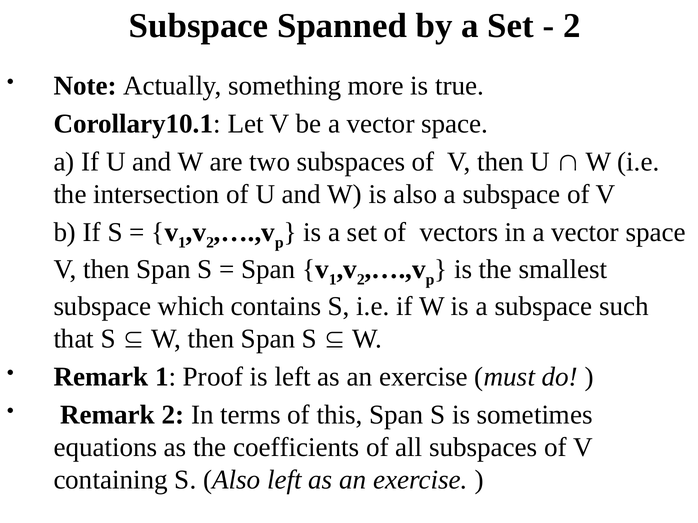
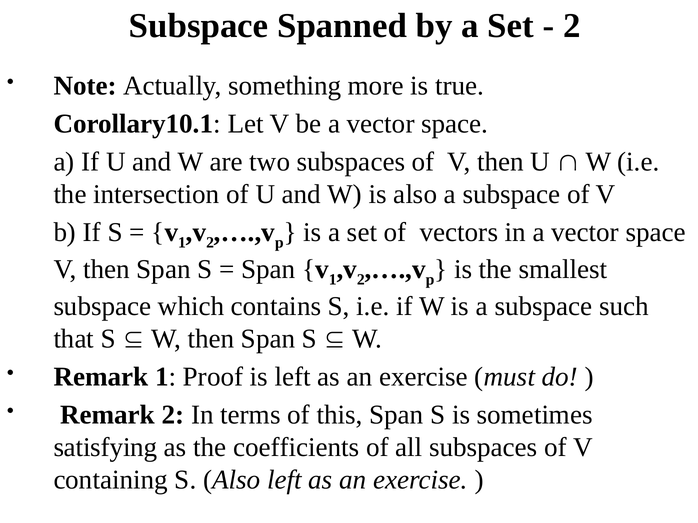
equations: equations -> satisfying (105, 448)
